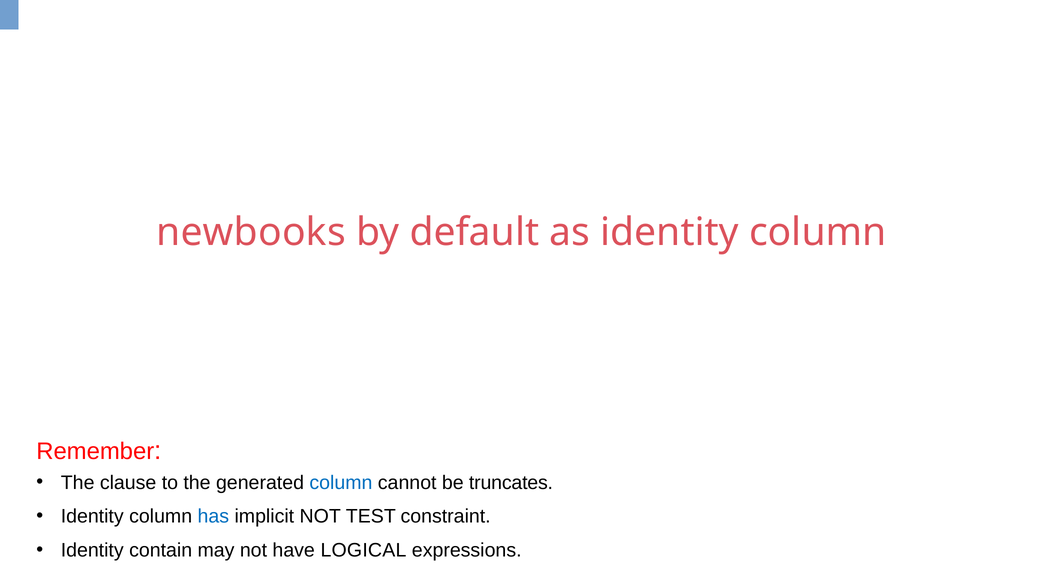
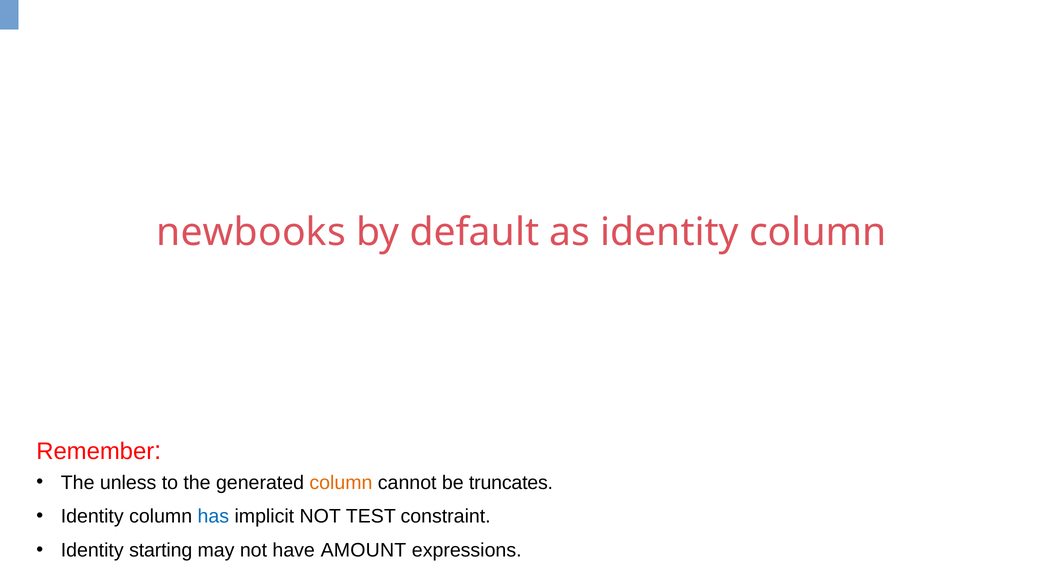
clause: clause -> unless (128, 482)
column colour: blue -> orange (341, 482)
contain: contain -> starting (161, 550)
LOGICAL: LOGICAL -> AMOUNT (363, 550)
